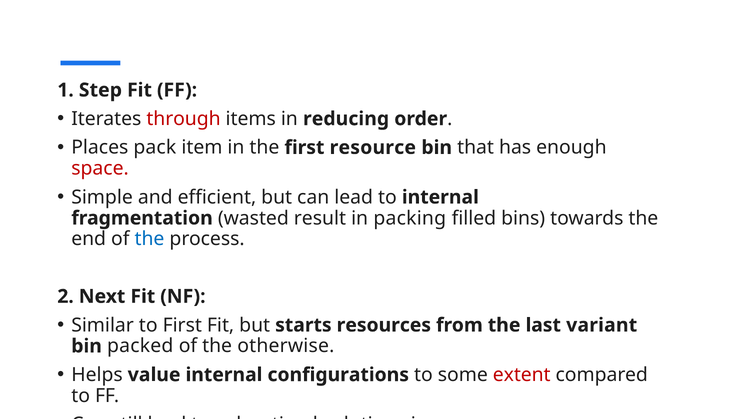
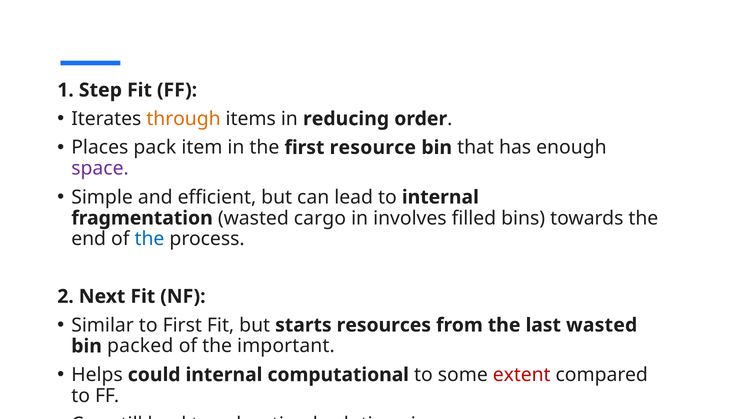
through colour: red -> orange (184, 119)
space colour: red -> purple (100, 168)
result: result -> cargo (320, 218)
packing: packing -> involves (410, 218)
last variant: variant -> wasted (602, 325)
otherwise: otherwise -> important (286, 346)
value: value -> could (154, 375)
configurations: configurations -> computational (338, 375)
